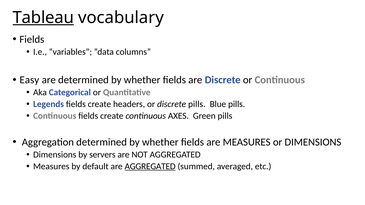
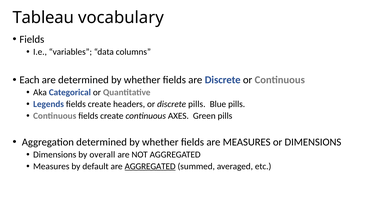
Tableau underline: present -> none (43, 18)
Easy: Easy -> Each (29, 80)
servers: servers -> overall (102, 155)
